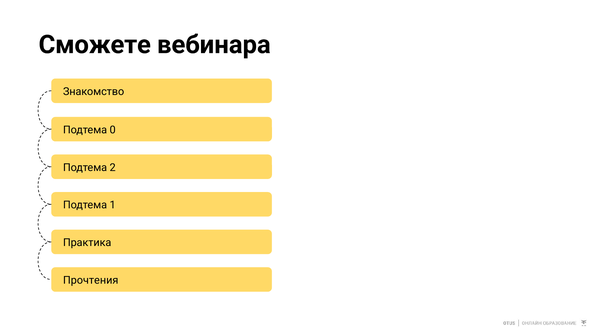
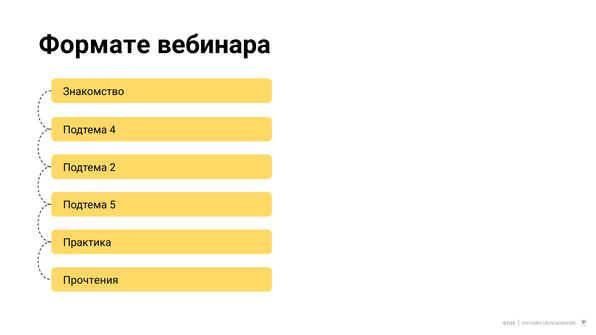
Сможете: Сможете -> Формате (94, 45)
0: 0 -> 4 (113, 130)
1: 1 -> 5 (113, 205)
